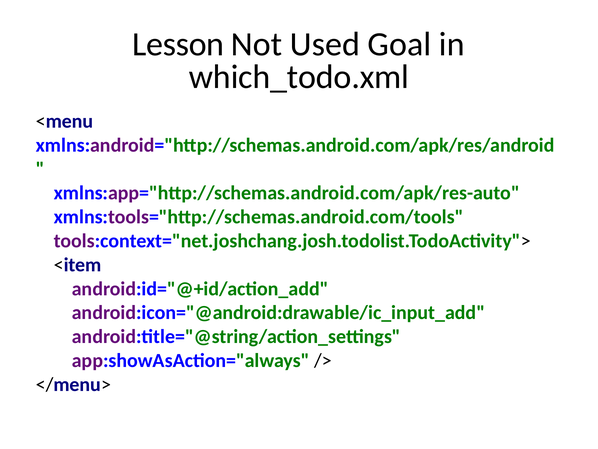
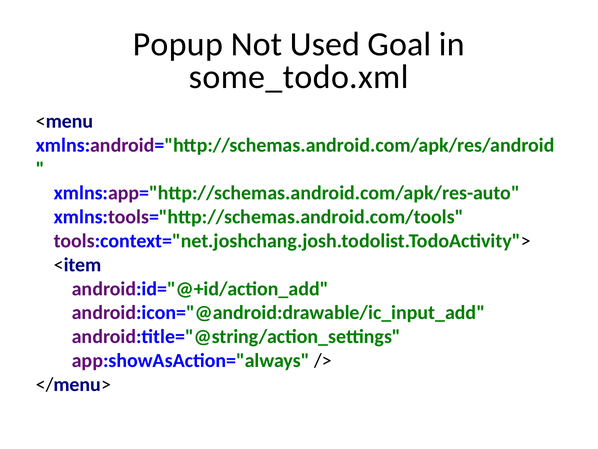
Lesson: Lesson -> Popup (178, 44)
which_todo.xml: which_todo.xml -> some_todo.xml (299, 77)
